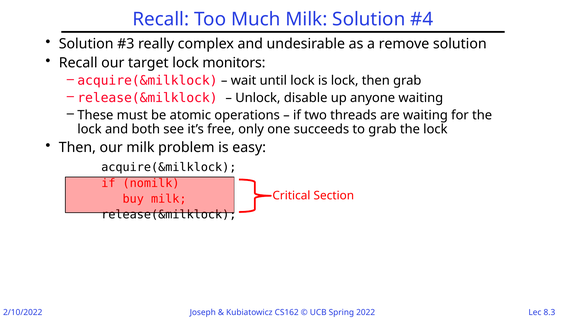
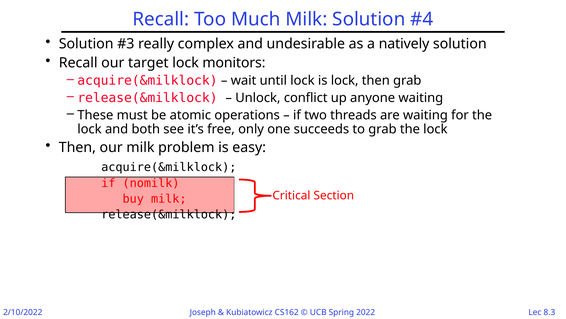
remove: remove -> natively (404, 44)
disable: disable -> conflict (306, 98)
